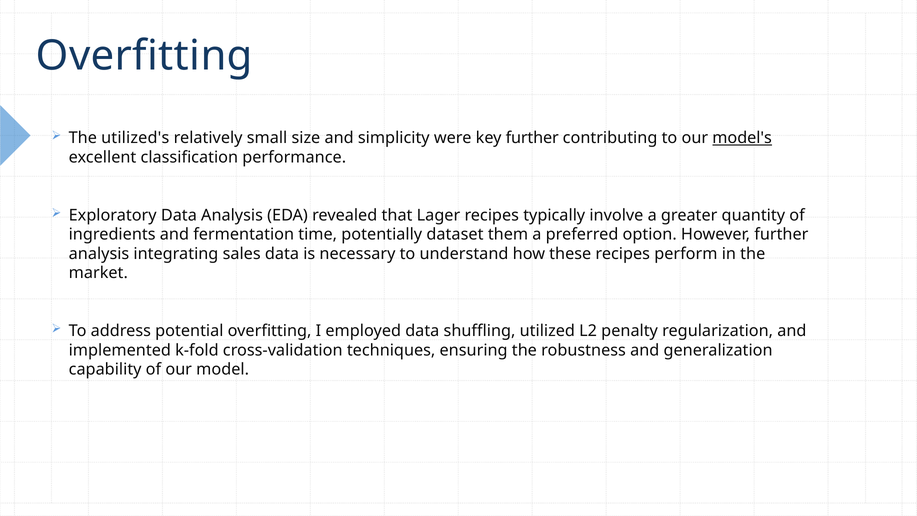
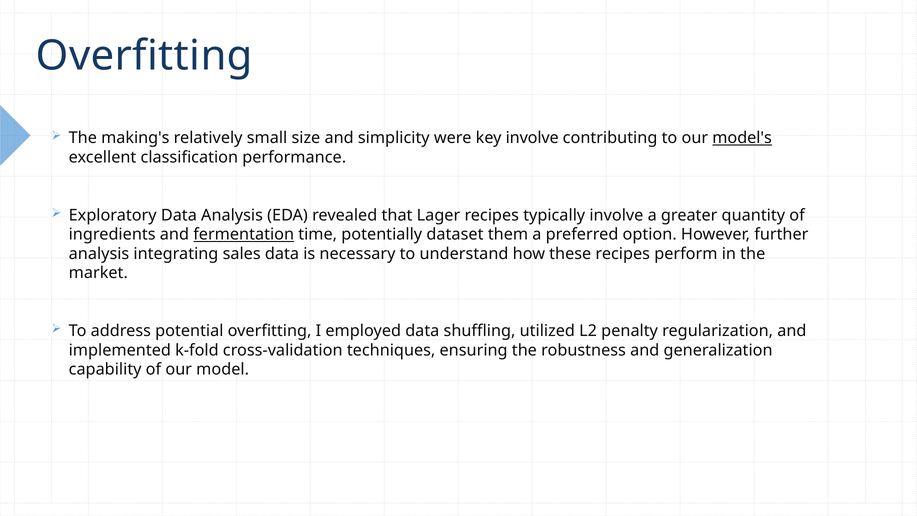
utilized's: utilized's -> making's (135, 138)
key further: further -> involve (532, 138)
fermentation underline: none -> present (244, 234)
